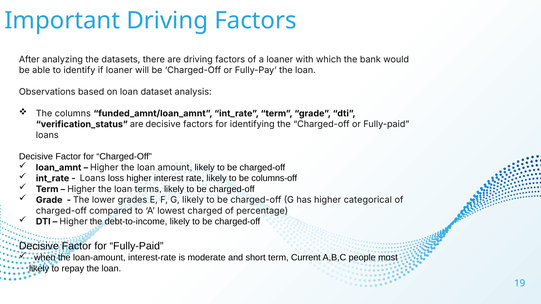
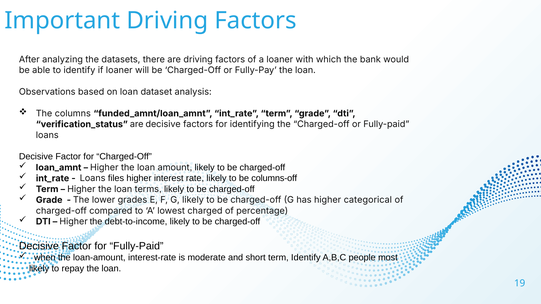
loss: loss -> files (116, 178)
term Current: Current -> Identify (306, 258)
